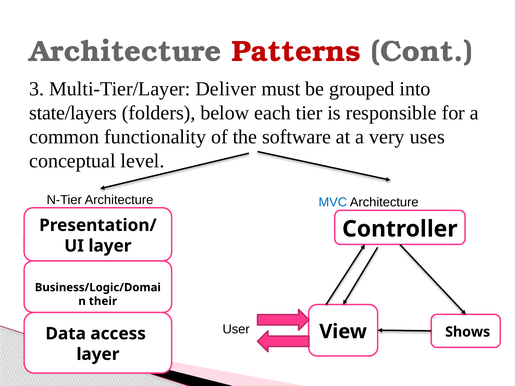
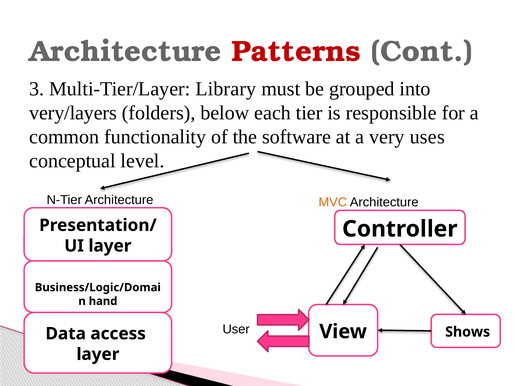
Deliver: Deliver -> Library (226, 89)
state/layers: state/layers -> very/layers (73, 113)
MVC colour: blue -> orange (333, 203)
their: their -> hand (103, 301)
